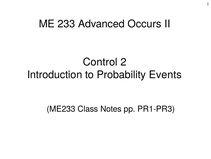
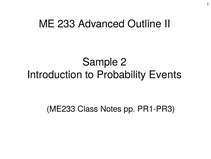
Occurs: Occurs -> Outline (145, 24)
Control: Control -> Sample (100, 62)
